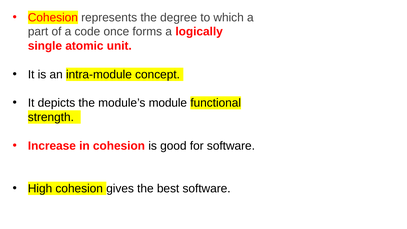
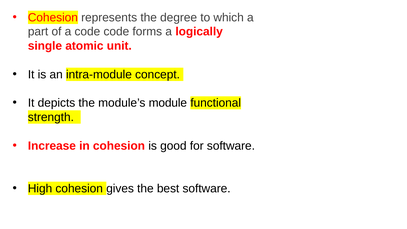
code once: once -> code (116, 32)
